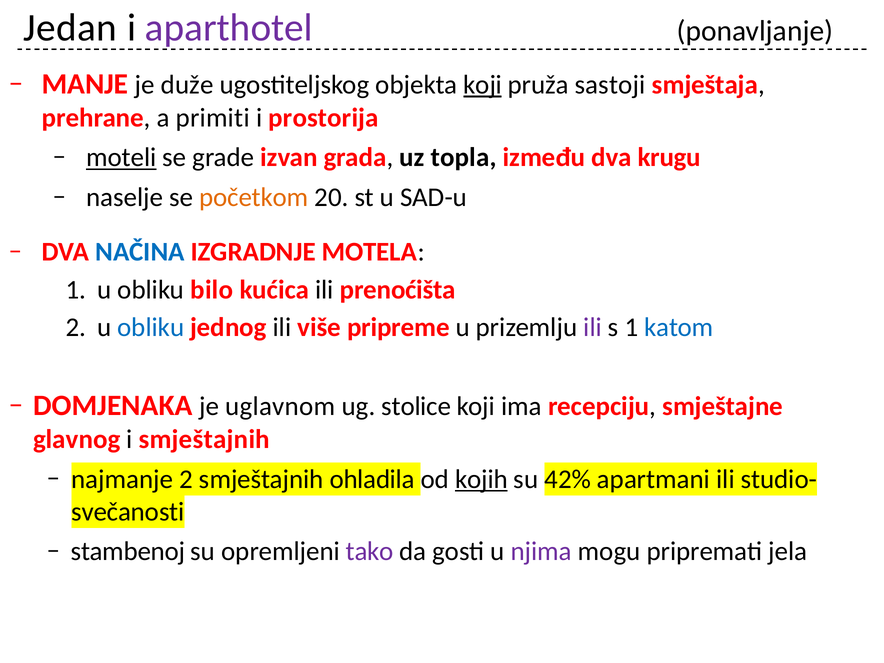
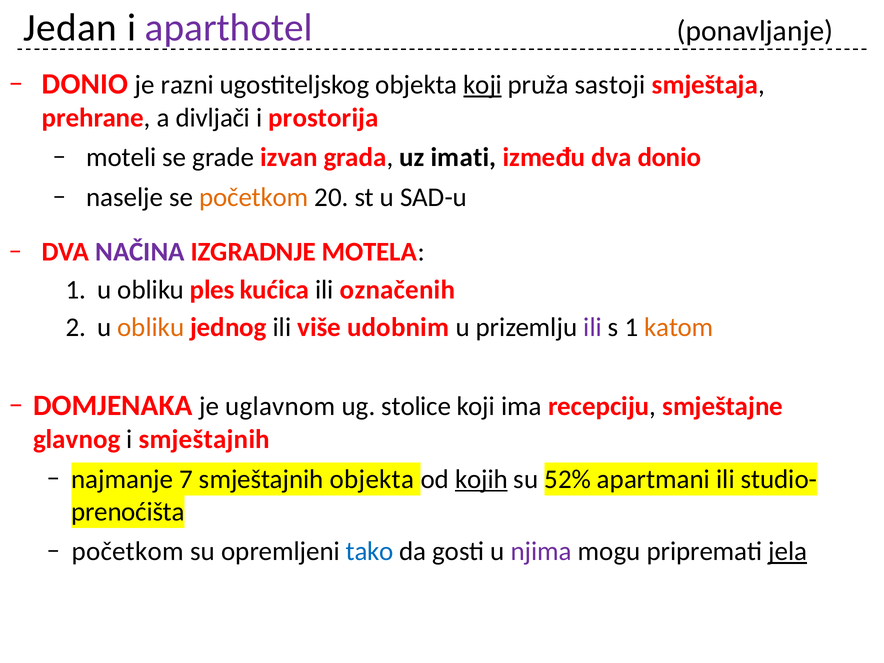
MANJE: MANJE -> DONIO (85, 84)
duže: duže -> razni (187, 85)
primiti: primiti -> divljači (213, 118)
moteli underline: present -> none (121, 158)
topla: topla -> imati (463, 158)
dva krugu: krugu -> donio (669, 158)
NAČINA colour: blue -> purple (140, 252)
bilo: bilo -> ples (212, 290)
prenoćišta: prenoćišta -> označenih (398, 290)
obliku colour: blue -> orange (151, 327)
pripreme: pripreme -> udobnim (398, 327)
katom colour: blue -> orange (679, 327)
najmanje 2: 2 -> 7 (186, 479)
smještajnih ohladila: ohladila -> objekta (372, 479)
42%: 42% -> 52% (568, 479)
svečanosti: svečanosti -> prenoćišta (128, 512)
stambenoj: stambenoj -> početkom (128, 551)
tako colour: purple -> blue (370, 551)
jela underline: none -> present (788, 551)
